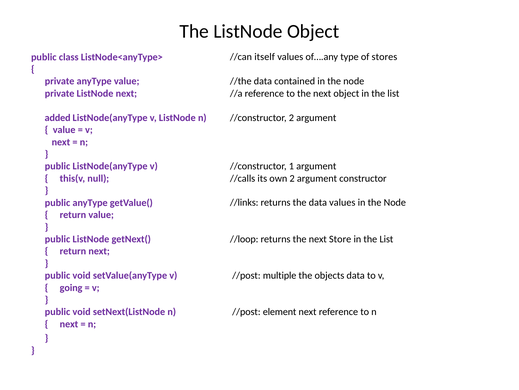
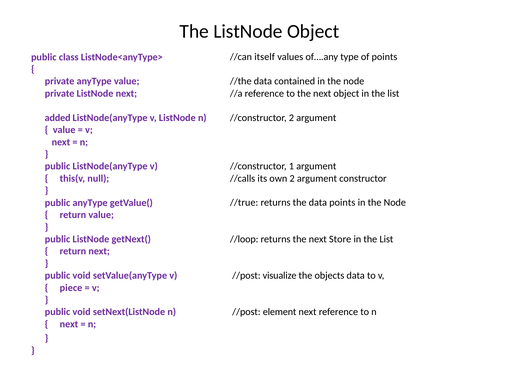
of stores: stores -> points (384, 57)
//links: //links -> //true (244, 202)
data values: values -> points (342, 202)
multiple: multiple -> visualize (280, 275)
going: going -> piece (71, 287)
